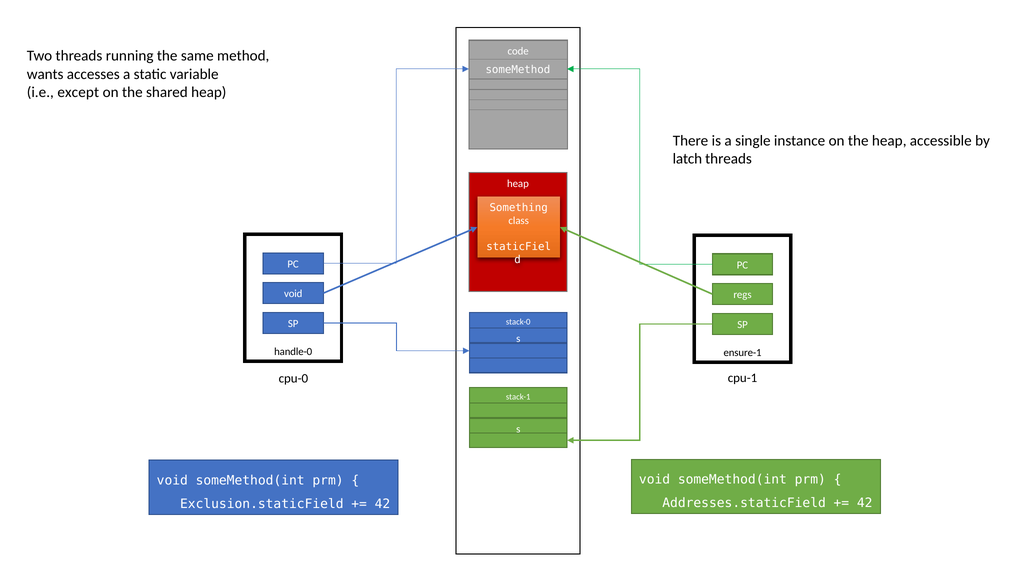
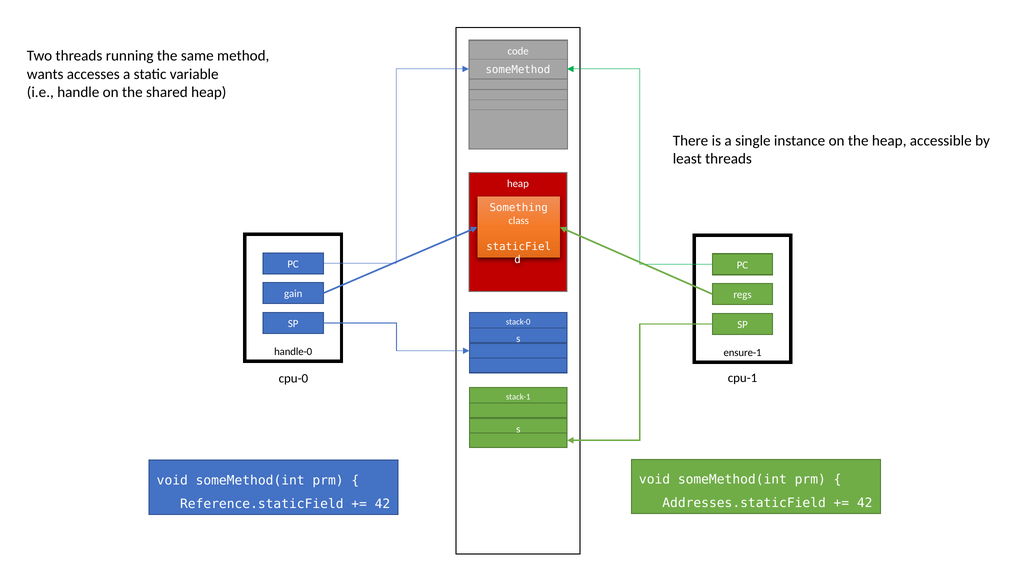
except: except -> handle (78, 92)
latch: latch -> least (687, 159)
void: void -> gain (293, 294)
Exclusion.staticField: Exclusion.staticField -> Reference.staticField (262, 504)
